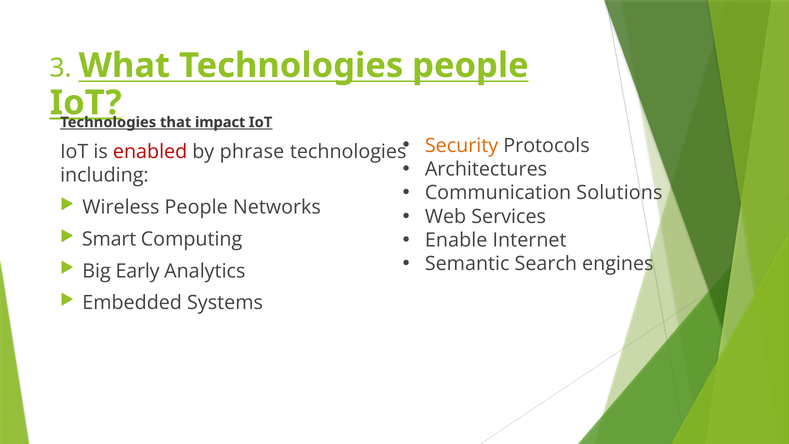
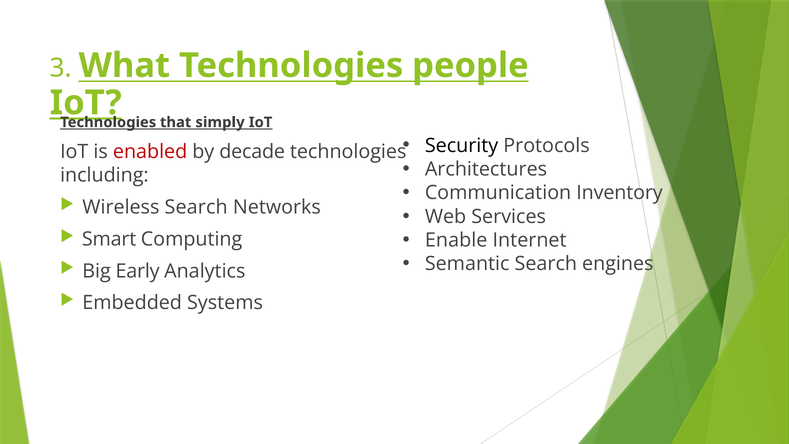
impact: impact -> simply (220, 122)
Security colour: orange -> black (462, 145)
phrase: phrase -> decade (252, 152)
Solutions: Solutions -> Inventory (620, 193)
Wireless People: People -> Search (196, 207)
